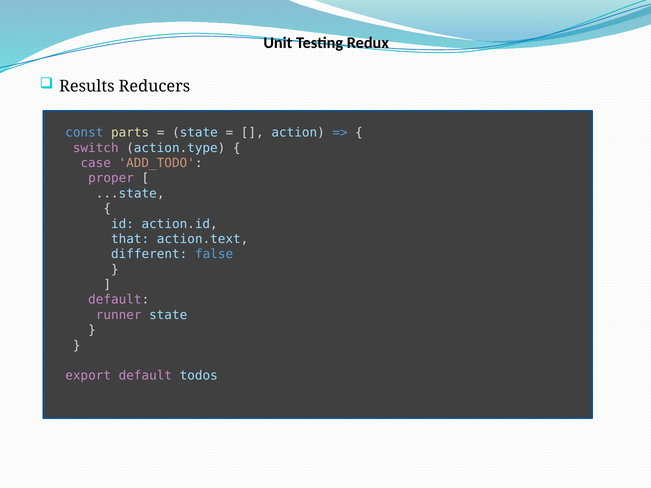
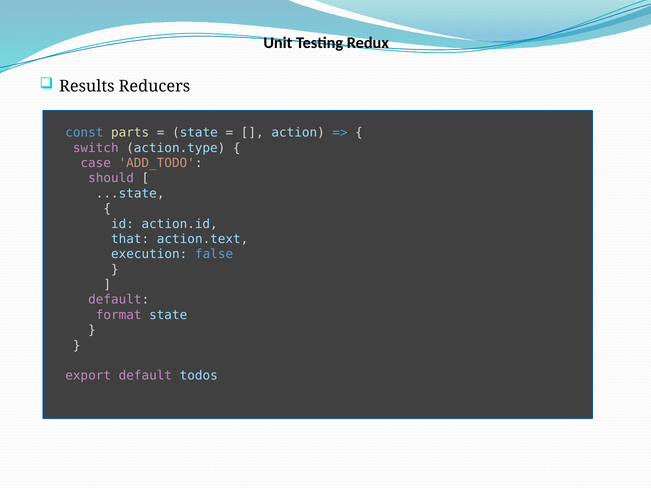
proper: proper -> should (111, 178)
different: different -> execution (149, 254)
runner: runner -> format (119, 315)
